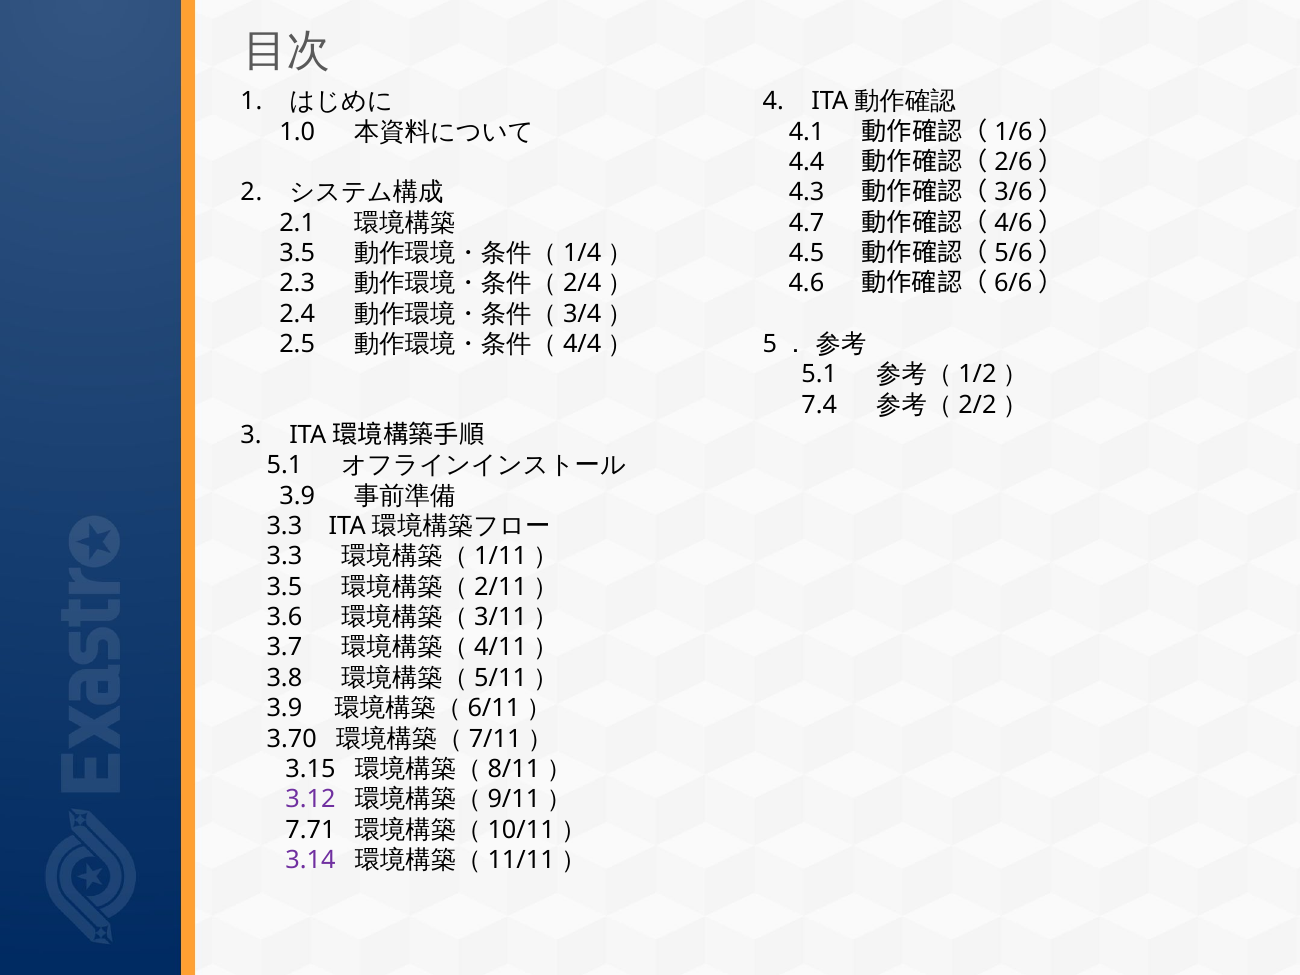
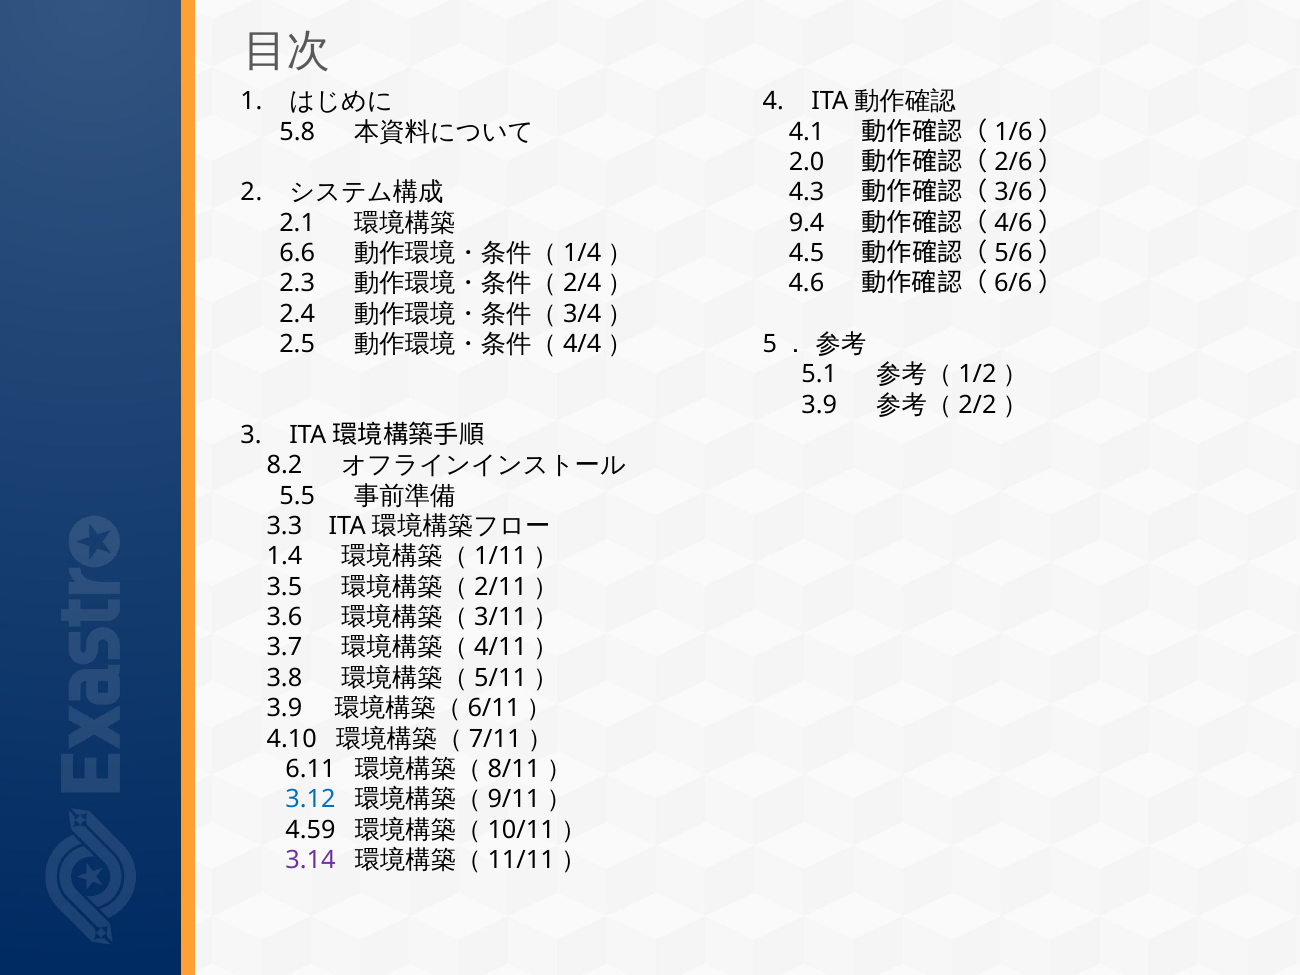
1.0: 1.0 -> 5.8 (297, 132)
4.4: 4.4 -> 2.0 (807, 162)
4.7: 4.7 -> 9.4 (807, 223)
3.5: 3.5 -> 6.6 (297, 253)
7.4: 7.4 -> 3.9 (819, 405)
5.1: 5.1 -> 8.2 (285, 466)
3.9: 3.9 -> 5.5 (297, 496)
3.3: 3.3 -> 1.4 (285, 557)
3.70: 3.70 -> 4.10 (292, 739)
3.15: 3.15 -> 6.11 (311, 769)
3.12 colour: purple -> blue (311, 799)
7.71: 7.71 -> 4.59 (311, 830)
